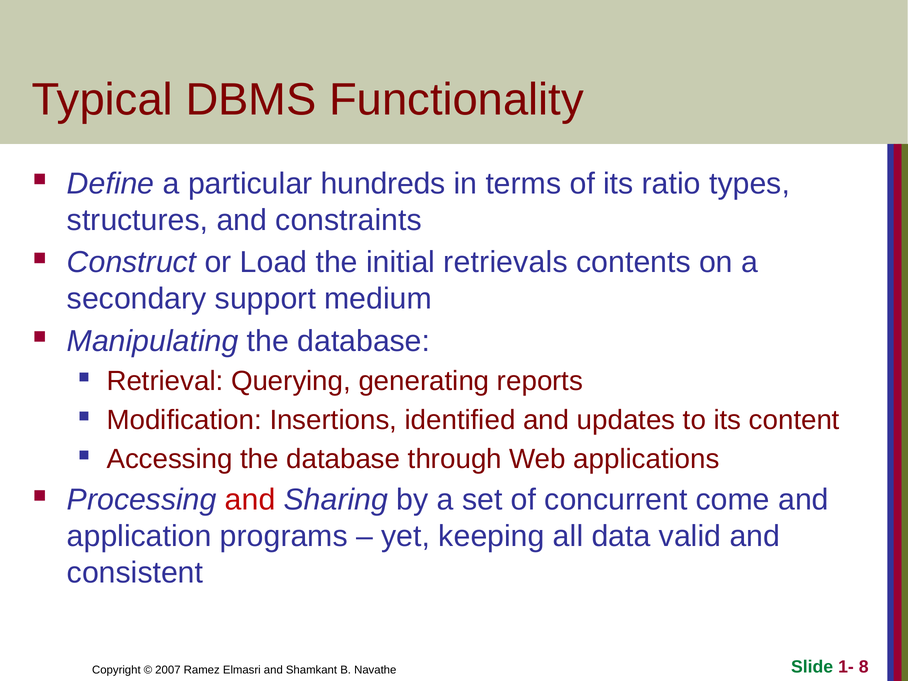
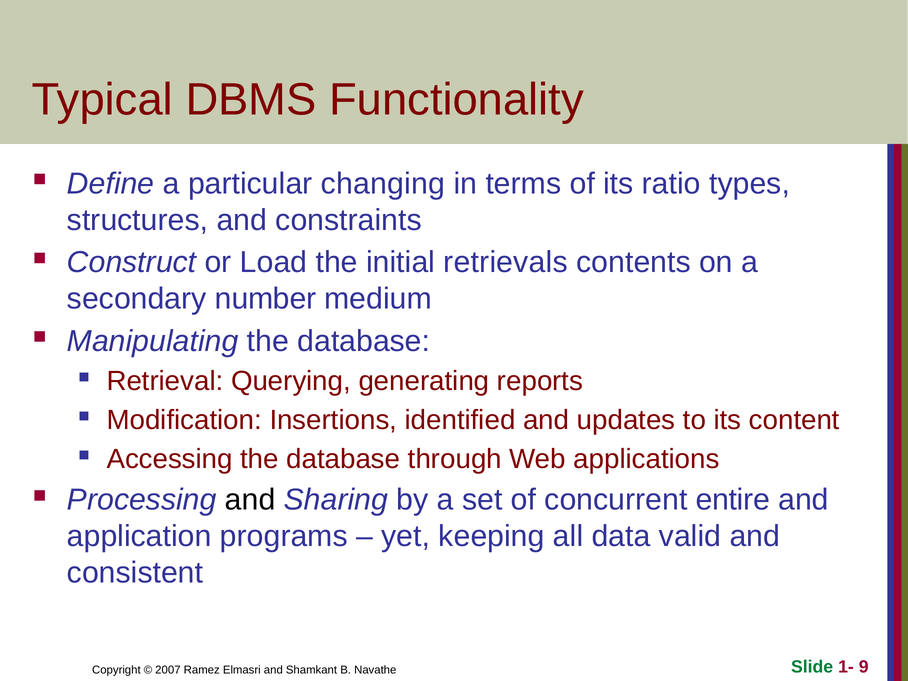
hundreds: hundreds -> changing (383, 184)
support: support -> number (266, 299)
and colour: red -> black (250, 500)
come: come -> entire (733, 500)
8: 8 -> 9 (864, 667)
